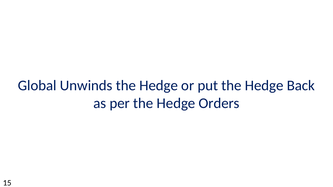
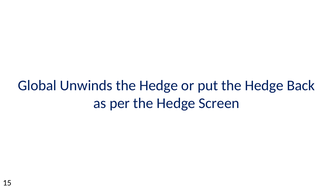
Orders: Orders -> Screen (219, 103)
